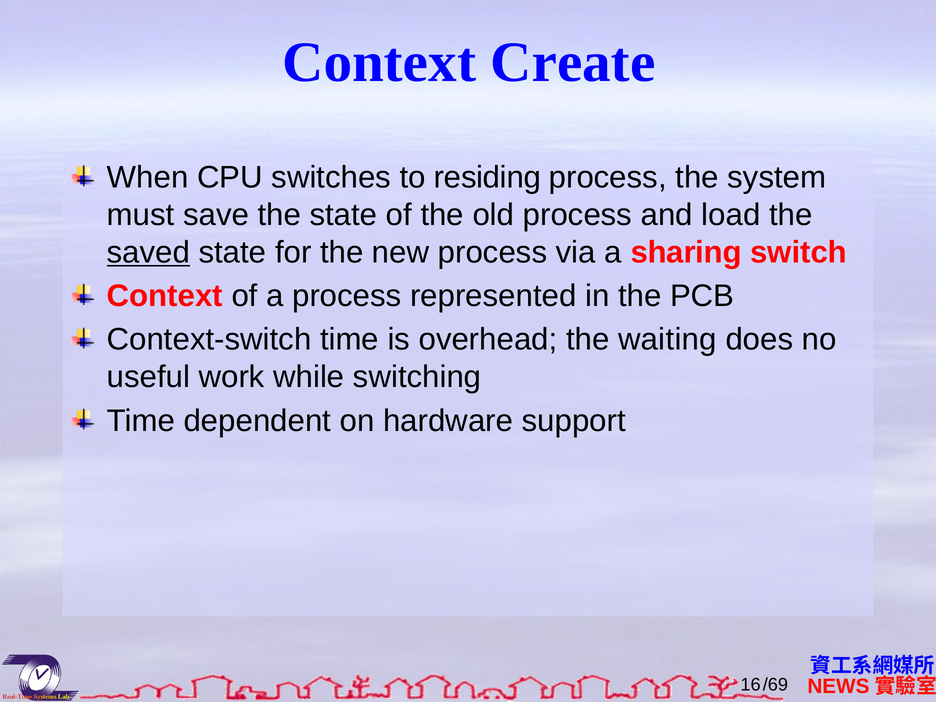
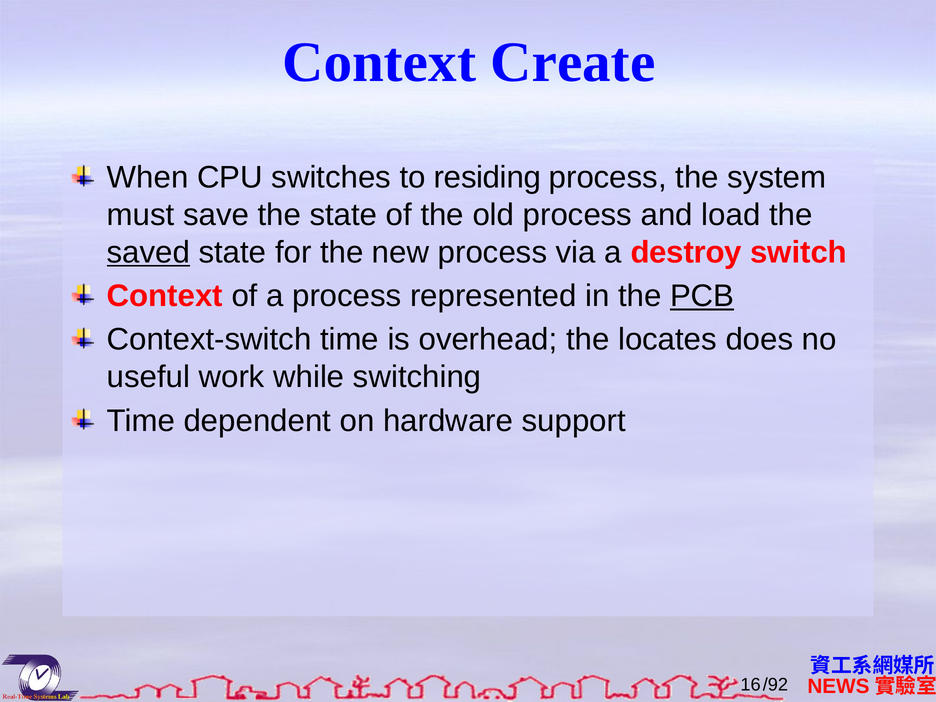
sharing: sharing -> destroy (686, 252)
PCB underline: none -> present (702, 296)
waiting: waiting -> locates (667, 340)
/69: /69 -> /92 (775, 685)
